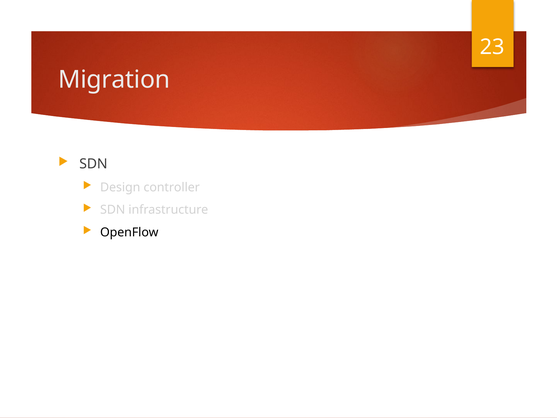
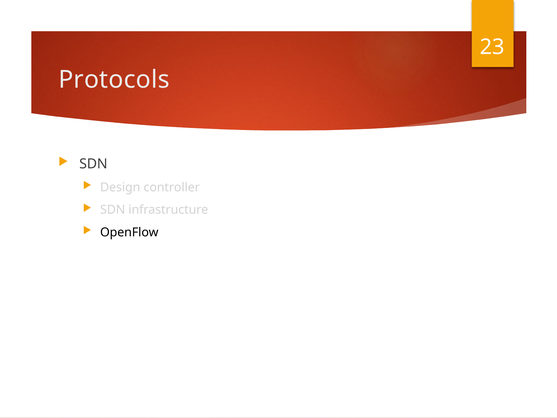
Migration: Migration -> Protocols (114, 80)
